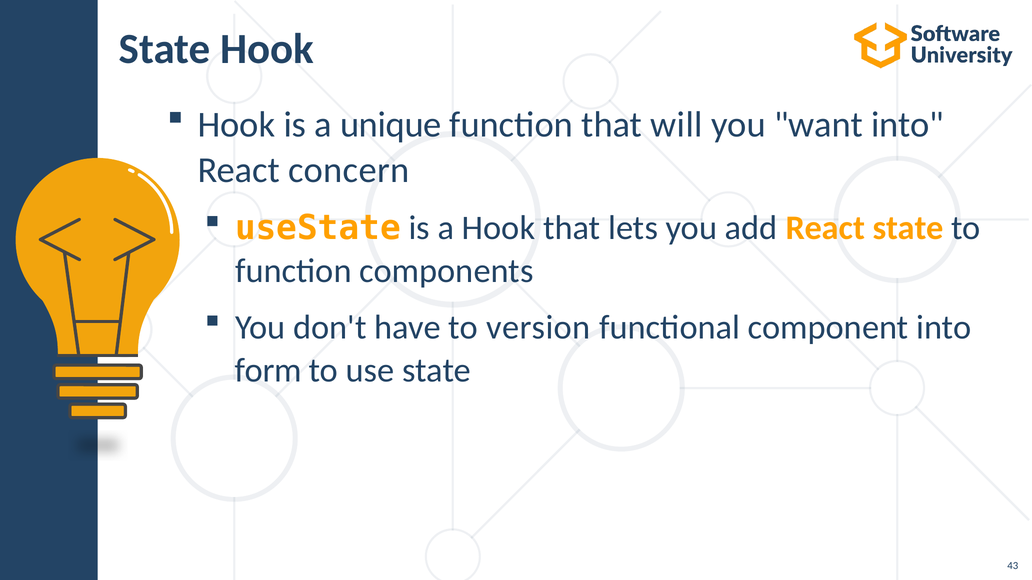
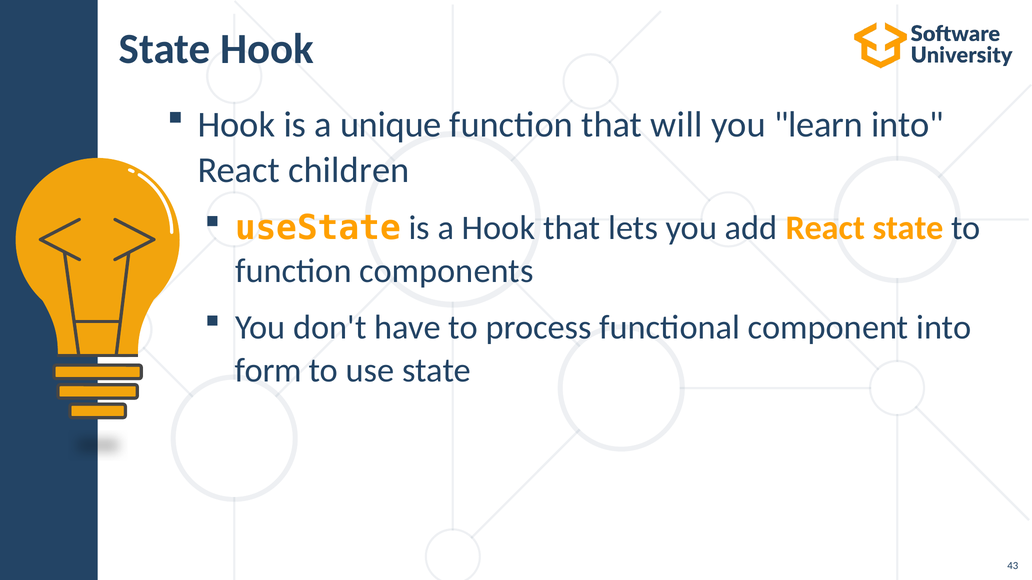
want: want -> learn (819, 125)
concern: concern -> children (349, 171)
version: version -> process (539, 328)
